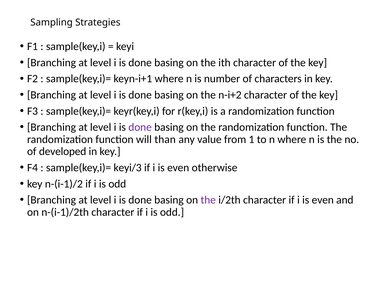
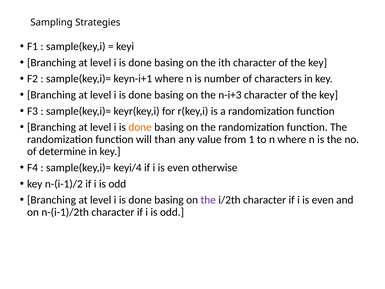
n-i+2: n-i+2 -> n-i+3 (230, 95)
done colour: purple -> orange (140, 127)
developed: developed -> determine (63, 151)
keyi/3: keyi/3 -> keyi/4 (128, 168)
